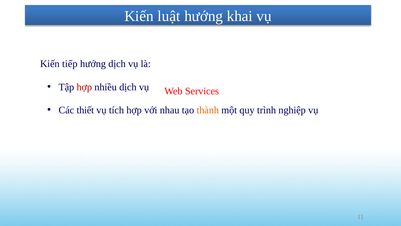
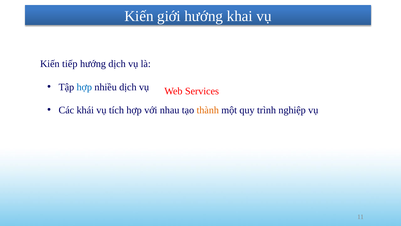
luật: luật -> giới (169, 16)
hợp colour: red -> blue (84, 87)
thiết: thiết -> khái (85, 110)
